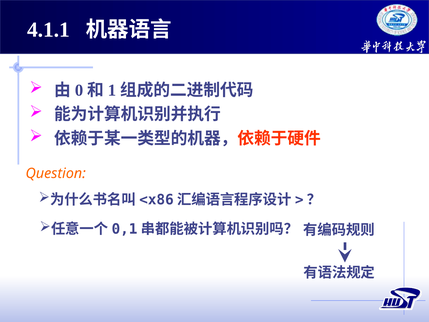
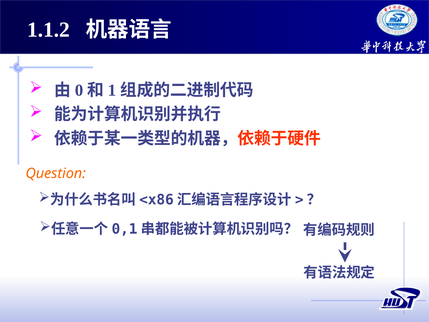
4.1.1: 4.1.1 -> 1.1.2 (49, 30)
